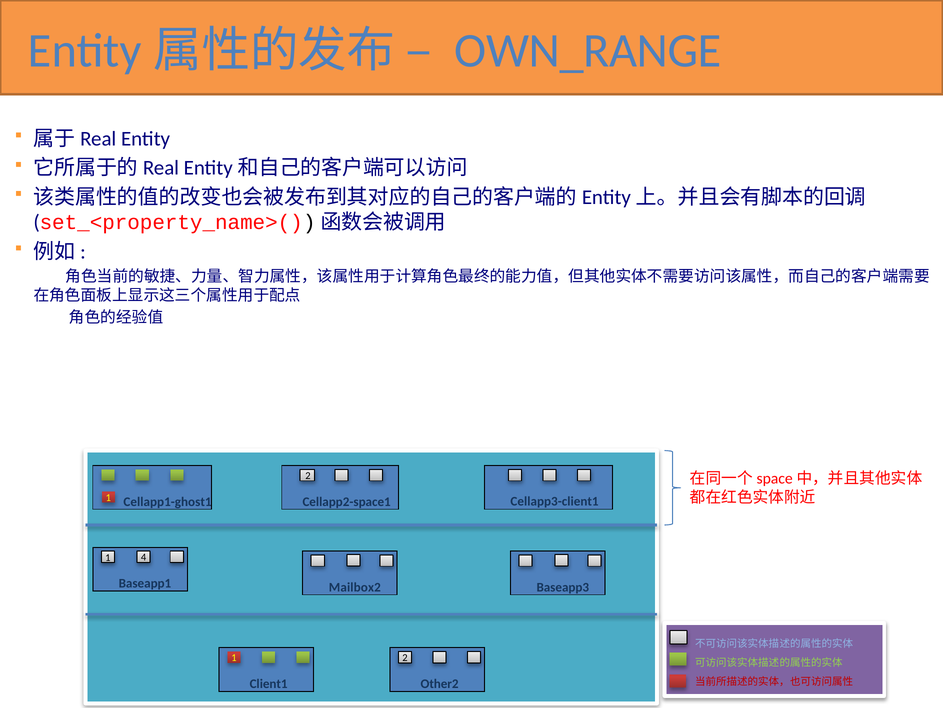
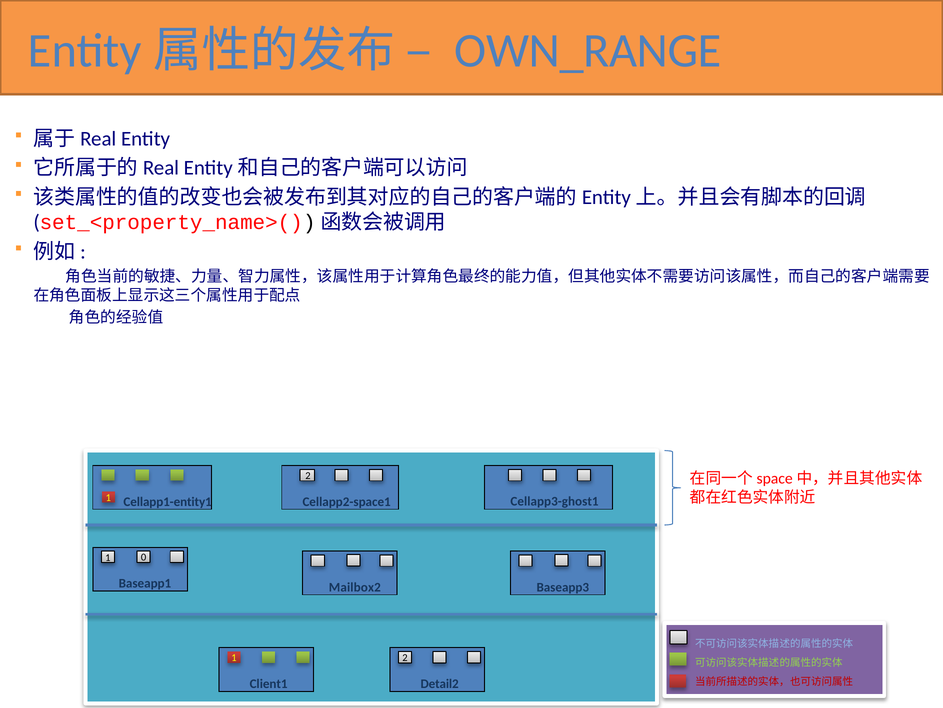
Cellapp3-client1: Cellapp3-client1 -> Cellapp3-ghost1 (555, 501)
Cellapp1-ghost1: Cellapp1-ghost1 -> Cellapp1-entity1 (168, 501)
4: 4 -> 0 (144, 557)
Other2: Other2 -> Detail2 (440, 683)
